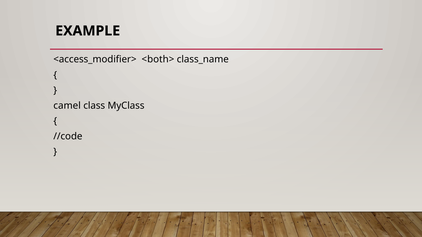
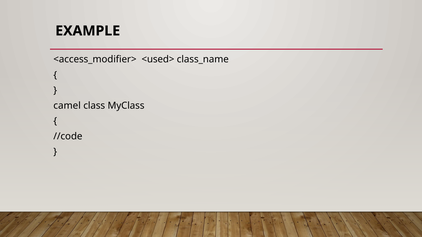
<both>: <both> -> <used> (158, 60)
